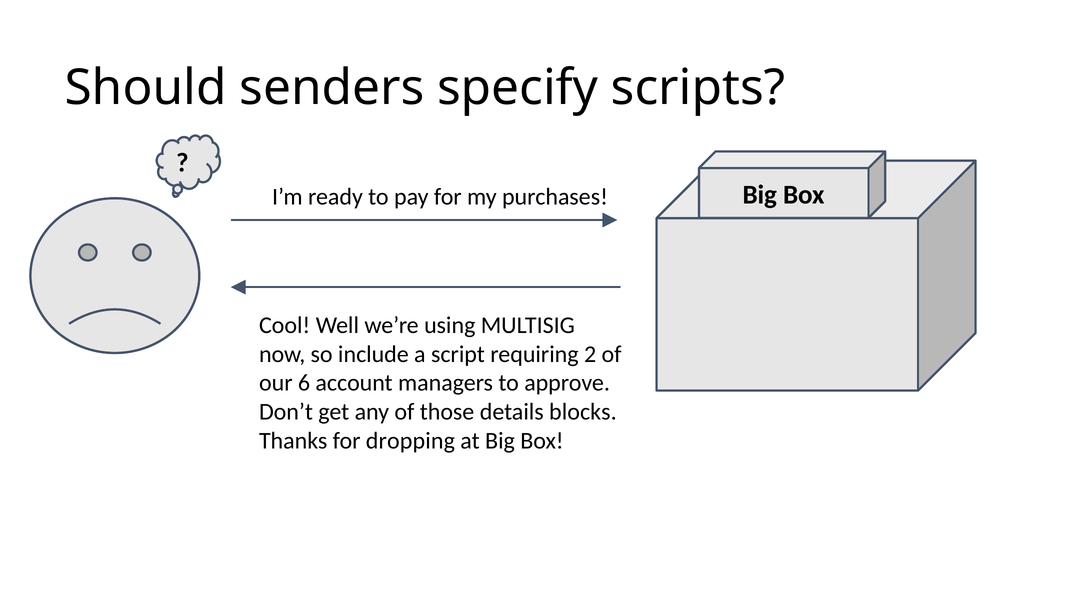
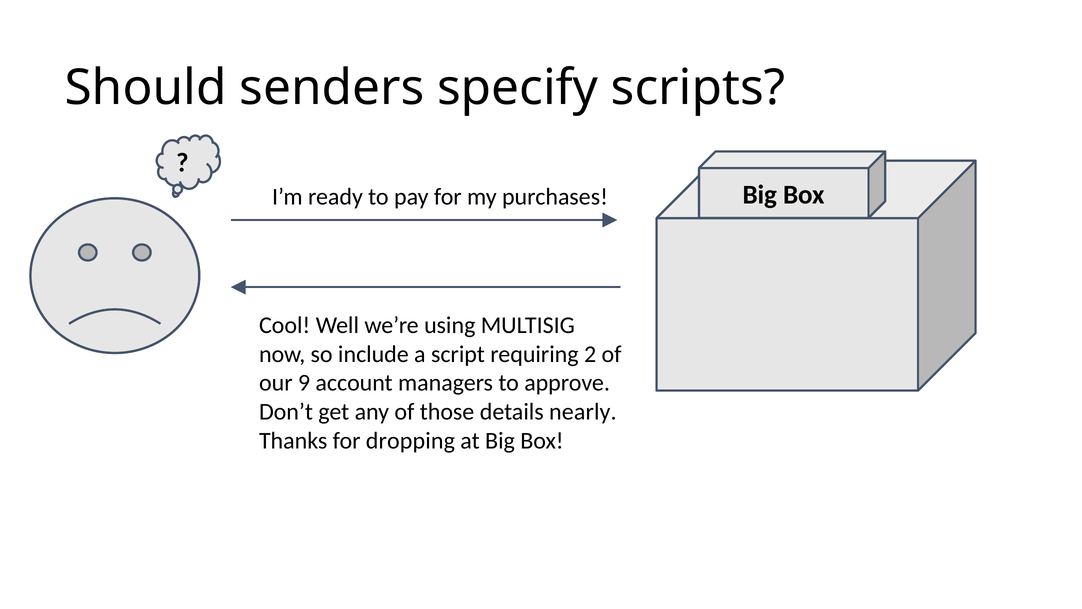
6: 6 -> 9 (304, 383)
blocks: blocks -> nearly (583, 412)
